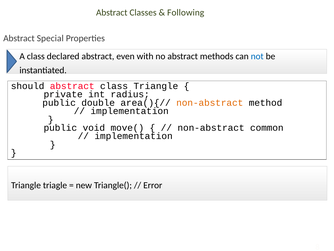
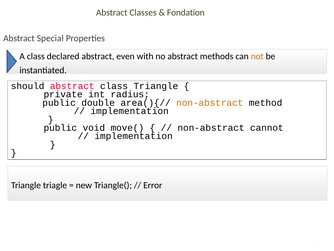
Following: Following -> Fondation (186, 13)
not colour: blue -> orange (257, 56)
common: common -> cannot (267, 128)
